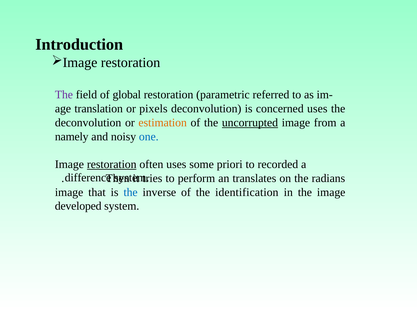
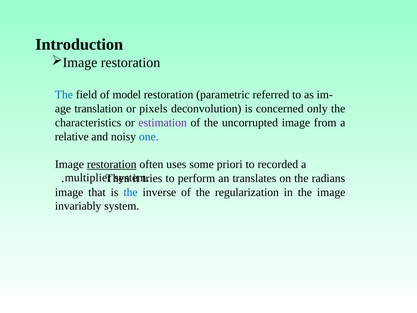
The colour: purple -> blue (64, 95)
global: global -> model (127, 95)
concerned uses: uses -> only (317, 109)
deconvolution: deconvolution -> characteristics (88, 123)
estimation colour: orange -> purple (163, 123)
uncorrupted underline: present -> none (250, 123)
namely: namely -> relative (72, 136)
difference: difference -> multiplier (88, 178)
identification: identification -> regularization (247, 192)
developed: developed -> invariably (78, 206)
